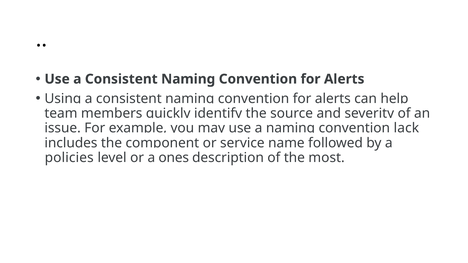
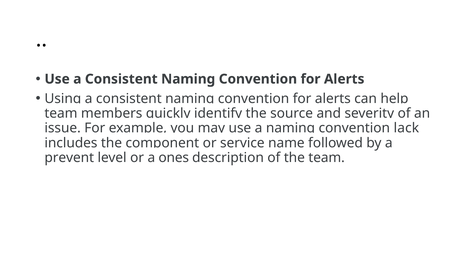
policies: policies -> prevent (69, 158)
the most: most -> team (327, 158)
